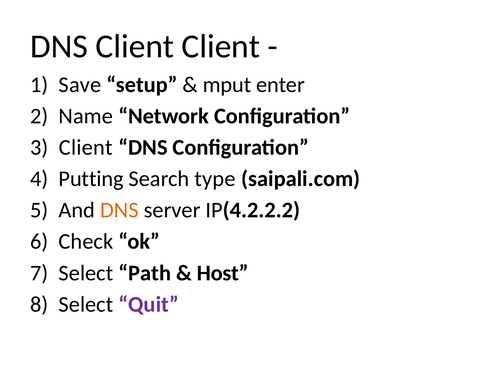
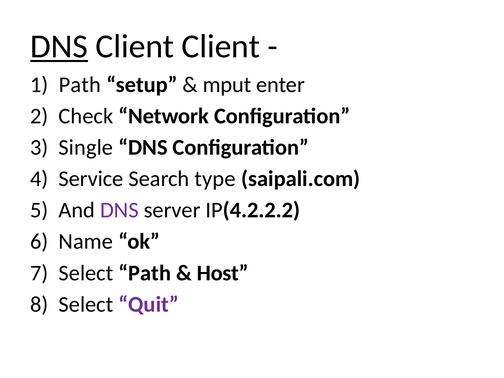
DNS underline: none -> present (59, 46)
Save: Save -> Path (80, 85)
Name: Name -> Check (86, 116)
Client: Client -> Single (86, 147)
Putting: Putting -> Service (91, 179)
DNS colour: orange -> purple (119, 210)
Check: Check -> Name (86, 242)
